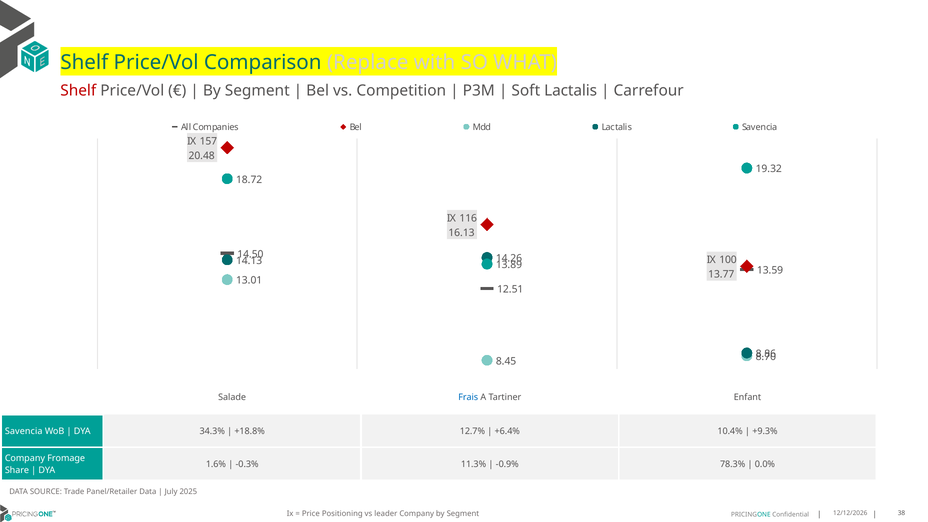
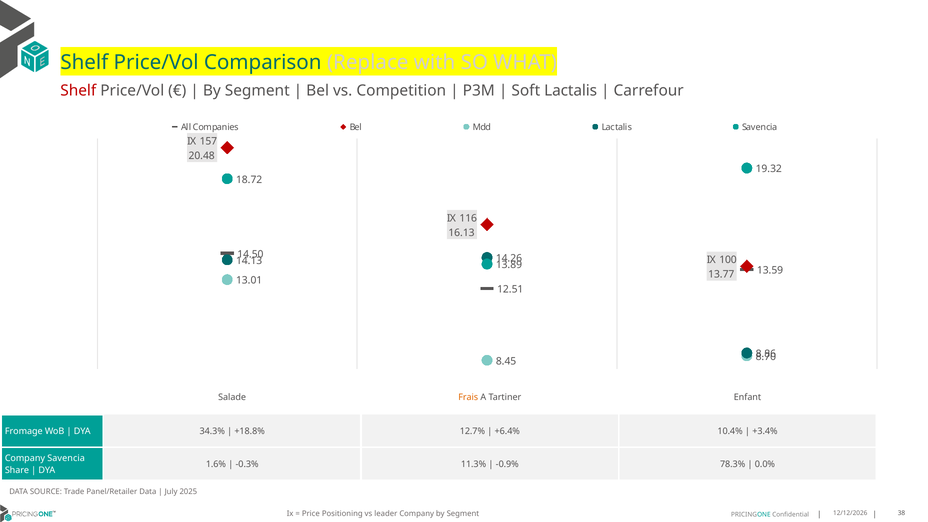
Frais colour: blue -> orange (468, 397)
Savencia: Savencia -> Fromage (24, 431)
+9.3%: +9.3% -> +3.4% (765, 431)
Company Fromage: Fromage -> Savencia (66, 458)
